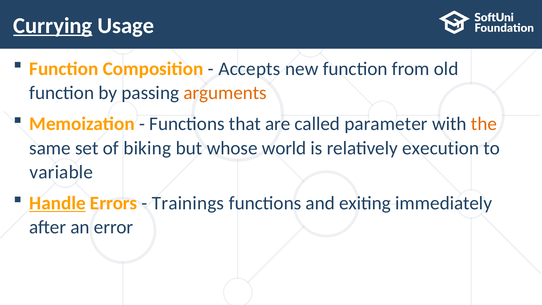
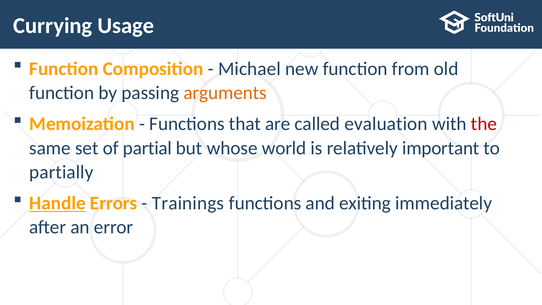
Currying underline: present -> none (53, 26)
Accepts: Accepts -> Michael (249, 69)
parameter: parameter -> evaluation (386, 124)
the colour: orange -> red (484, 124)
biking: biking -> partial (147, 148)
execution: execution -> important (441, 148)
variable: variable -> partially (61, 172)
